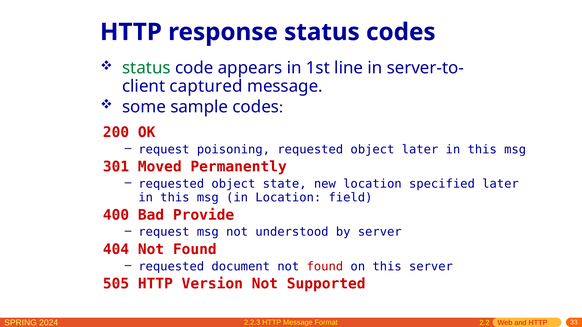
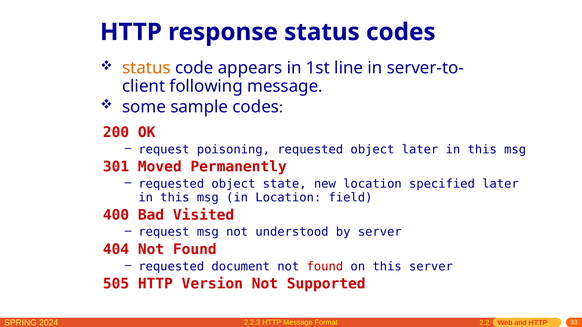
status colour: green -> orange (146, 68)
captured: captured -> following (206, 86)
Provide: Provide -> Visited (204, 215)
